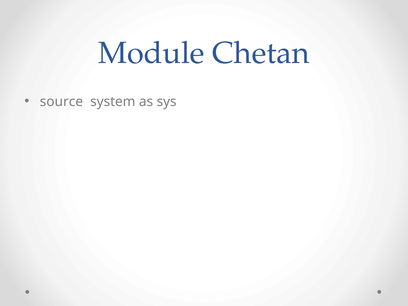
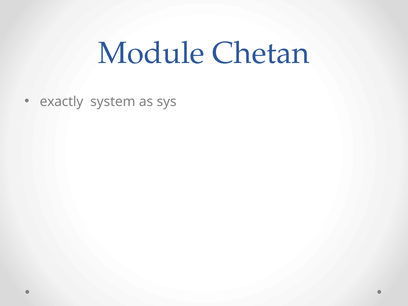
source: source -> exactly (62, 102)
